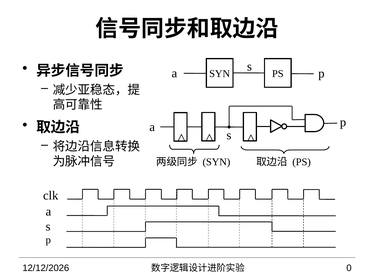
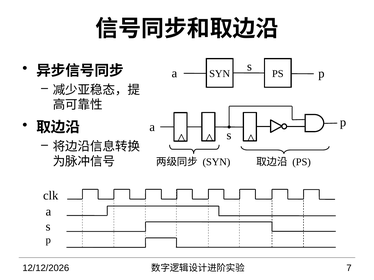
0: 0 -> 7 (349, 269)
